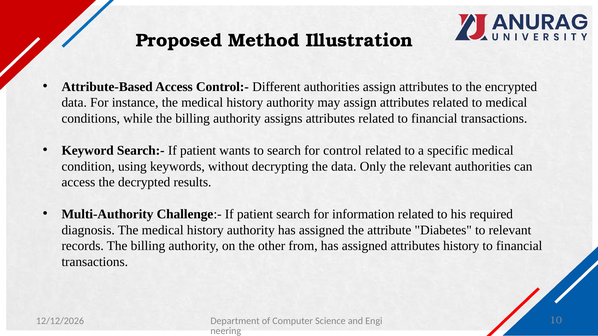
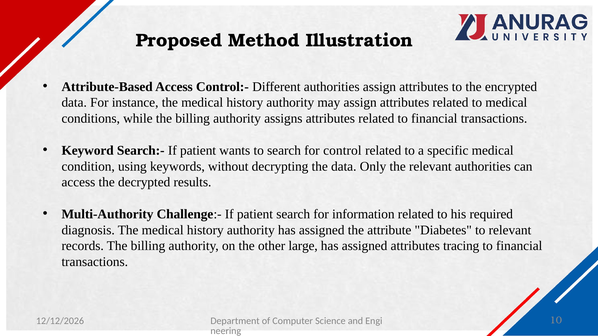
from: from -> large (303, 246)
attributes history: history -> tracing (461, 246)
